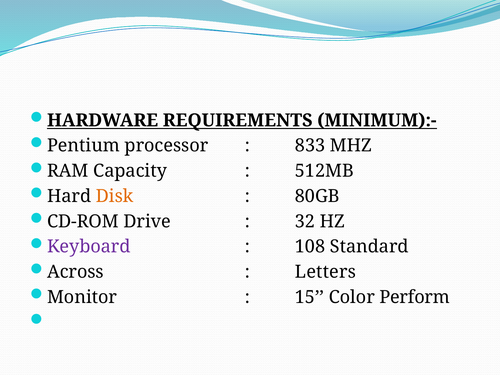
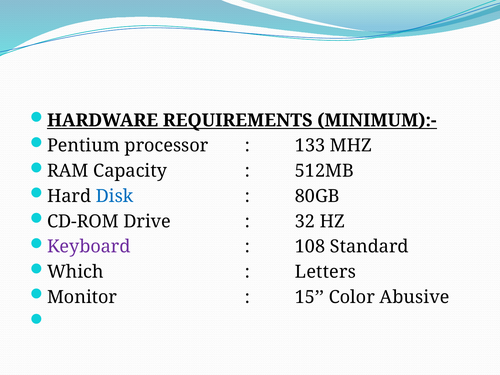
833: 833 -> 133 (310, 146)
Disk colour: orange -> blue (115, 196)
Across: Across -> Which (75, 272)
Perform: Perform -> Abusive (415, 297)
